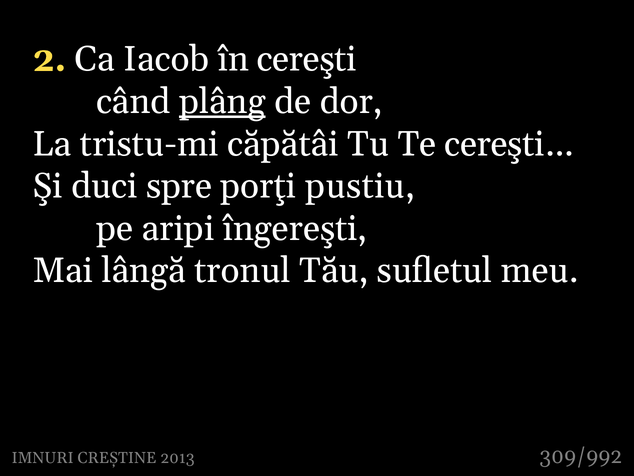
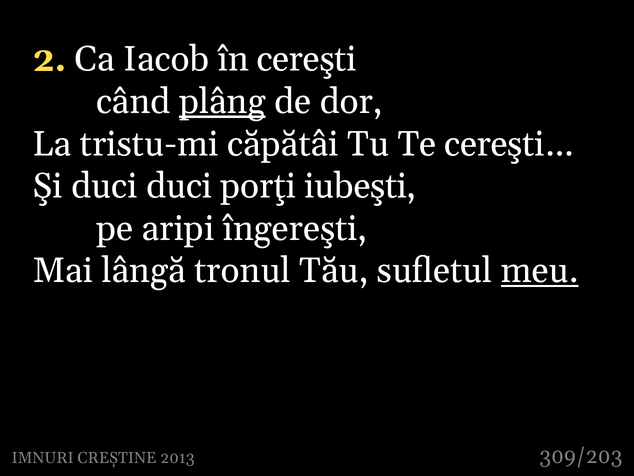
duci spre: spre -> duci (179, 186)
pustiu: pustiu -> iubeşti (360, 186)
meu underline: none -> present (540, 271)
309/992: 309/992 -> 309/203 (581, 456)
